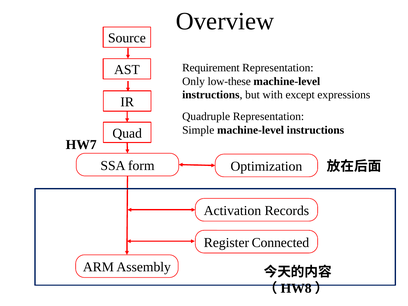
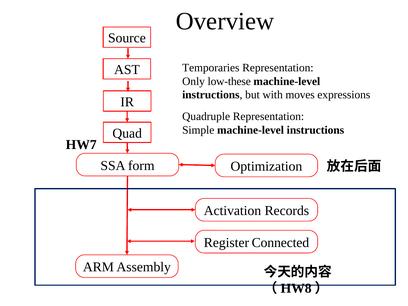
Requirement: Requirement -> Temporaries (211, 68)
except: except -> moves (300, 95)
